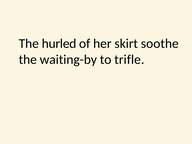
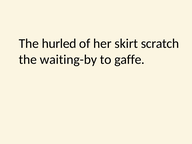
soothe: soothe -> scratch (160, 43)
trifle: trifle -> gaffe (129, 59)
